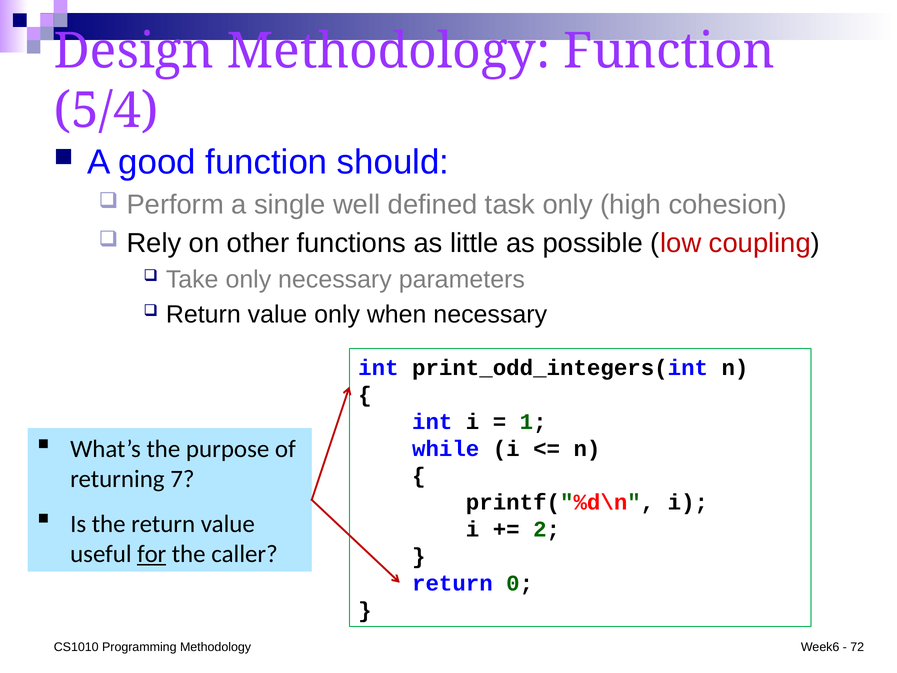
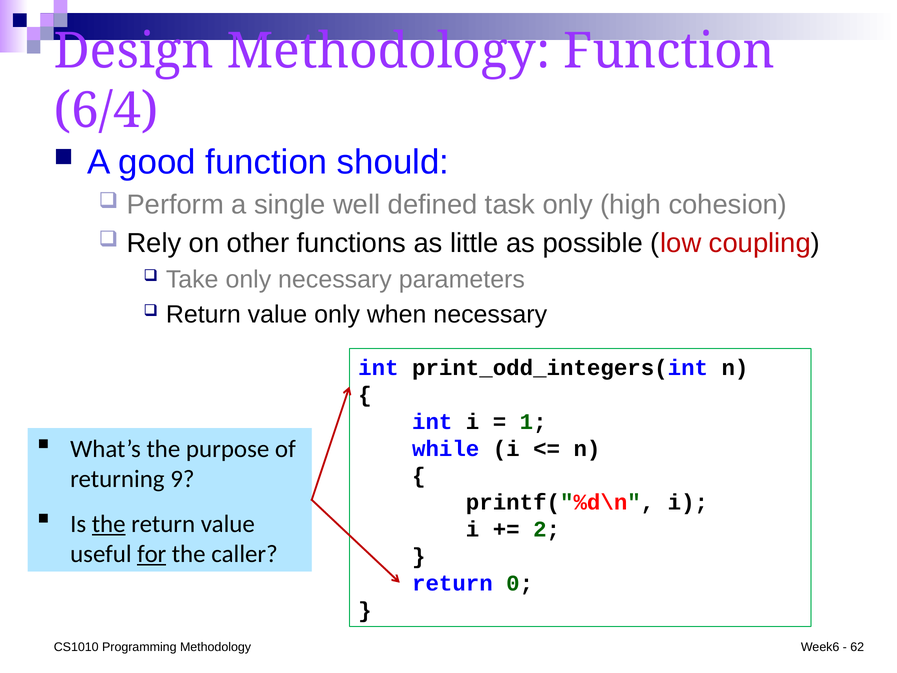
5/4: 5/4 -> 6/4 (106, 111)
7: 7 -> 9 (182, 479)
the underline: none -> present (109, 524)
72: 72 -> 62 (857, 647)
